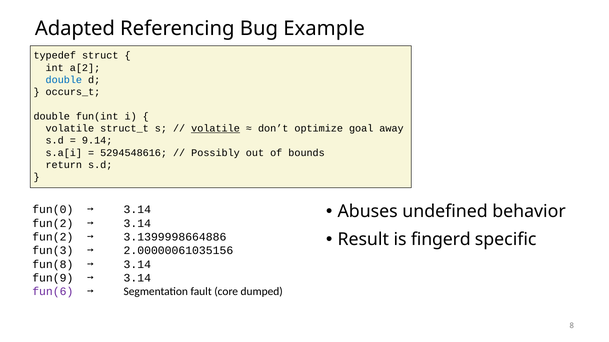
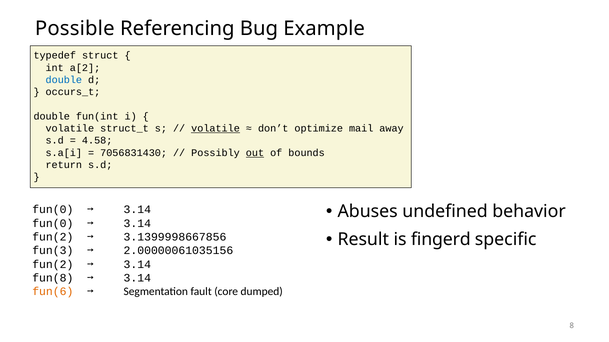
Adapted: Adapted -> Possible (75, 28)
goal: goal -> mail (361, 129)
9.14: 9.14 -> 4.58 (97, 141)
5294548616: 5294548616 -> 7056831430 (134, 153)
out underline: none -> present (255, 153)
fun(2: fun(2 -> fun(0 (53, 224)
3.1399998664886: 3.1399998664886 -> 3.1399998667856 (175, 237)
fun(8: fun(8 -> fun(2 (53, 265)
fun(9: fun(9 -> fun(8 (53, 278)
fun(6 colour: purple -> orange (53, 292)
